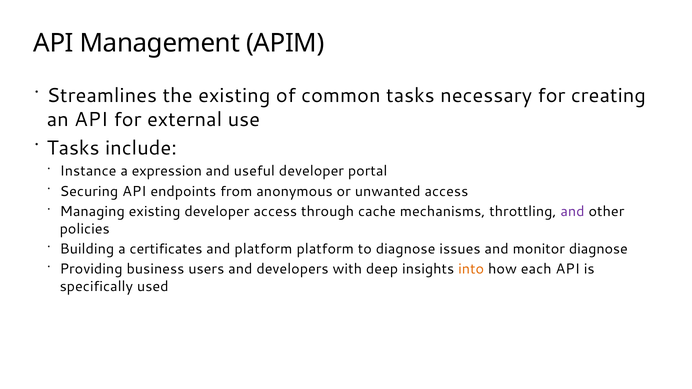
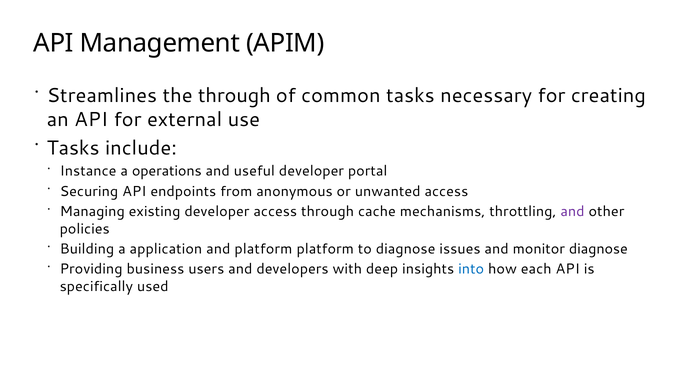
the existing: existing -> through (234, 96)
expression: expression -> operations (167, 171)
certificates: certificates -> application (166, 249)
into colour: orange -> blue (471, 269)
